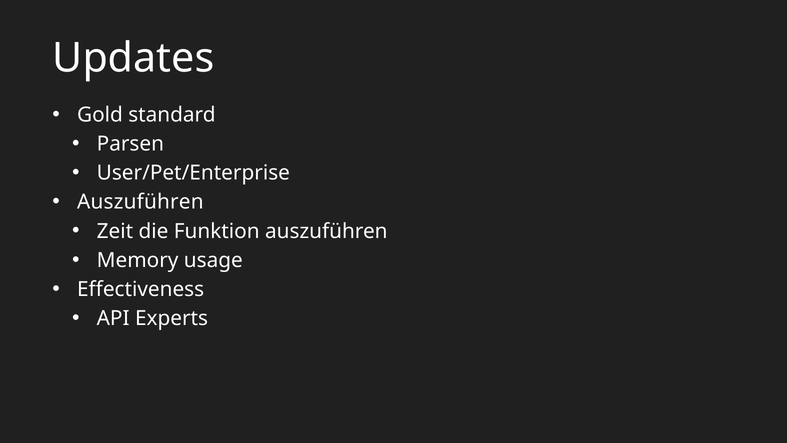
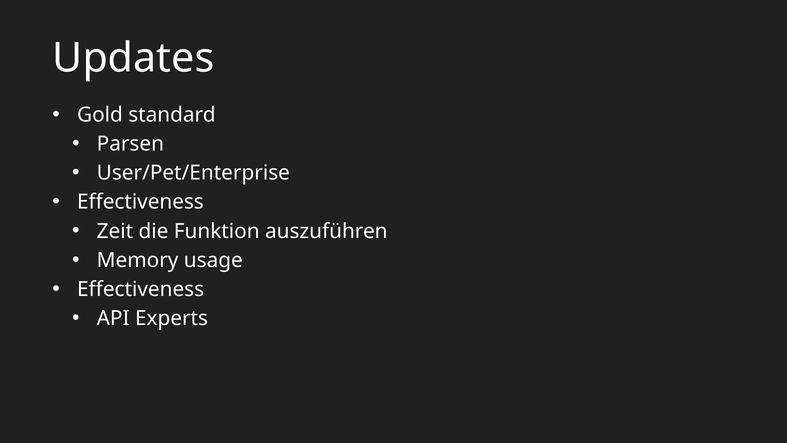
Auszuführen: Auszuführen -> Effectiveness (140, 202)
